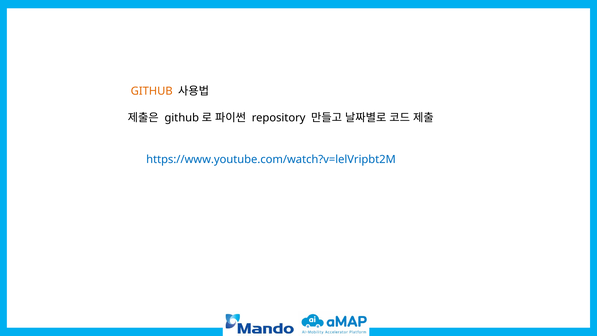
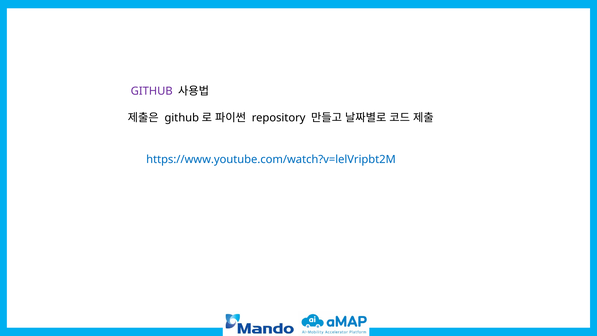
GITHUB colour: orange -> purple (152, 91)
